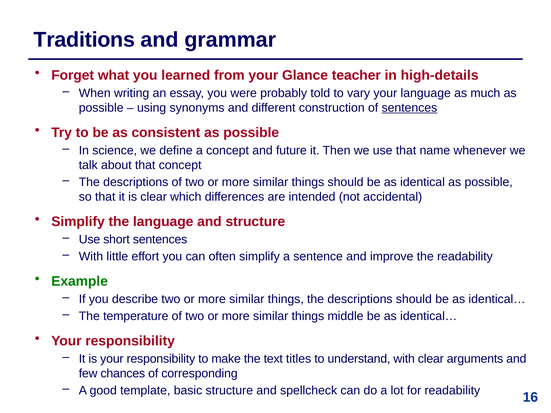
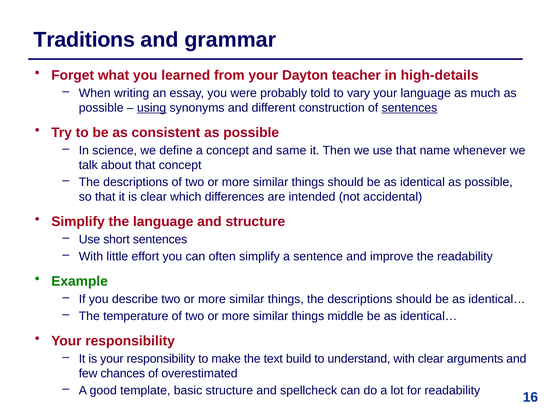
Glance: Glance -> Dayton (305, 75)
using underline: none -> present (152, 108)
future: future -> same (291, 151)
titles: titles -> build (299, 359)
corresponding: corresponding -> overestimated (199, 374)
